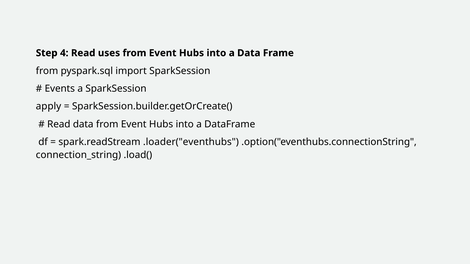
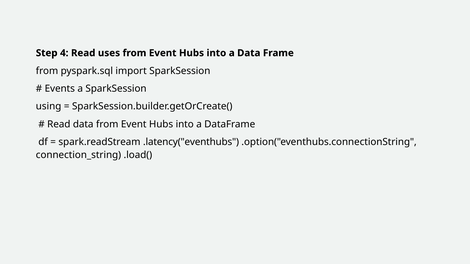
apply: apply -> using (49, 107)
.loader("eventhubs: .loader("eventhubs -> .latency("eventhubs (191, 142)
